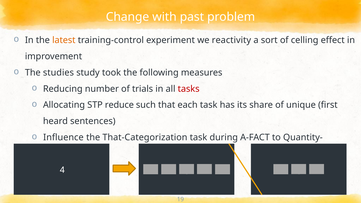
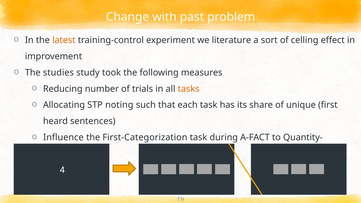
reactivity: reactivity -> literature (231, 40)
tasks colour: red -> orange (189, 89)
reduce: reduce -> noting (119, 105)
That-Categorization: That-Categorization -> First-Categorization (145, 138)
